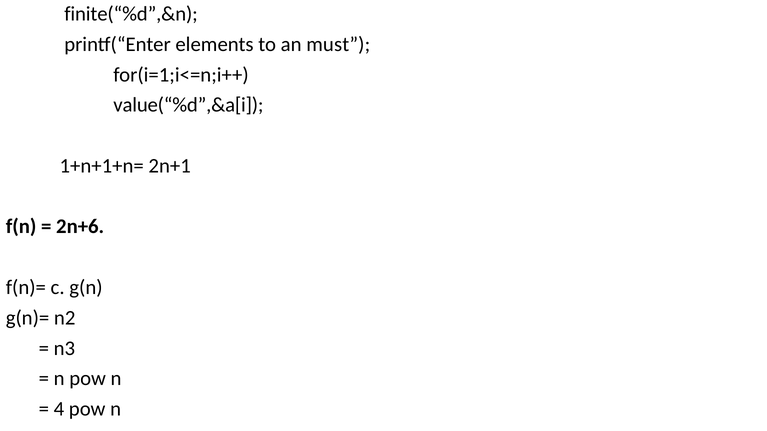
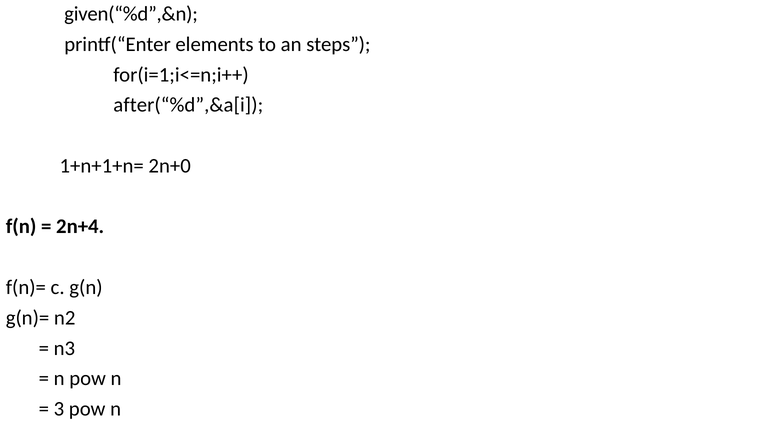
finite(“%d”,&n: finite(“%d”,&n -> given(“%d”,&n (131, 14)
must: must -> steps (338, 44)
value(“%d”,&a[i: value(“%d”,&a[i -> after(“%d”,&a[i (188, 105)
2n+1: 2n+1 -> 2n+0 (170, 166)
2n+6: 2n+6 -> 2n+4 (80, 227)
4: 4 -> 3 (59, 409)
